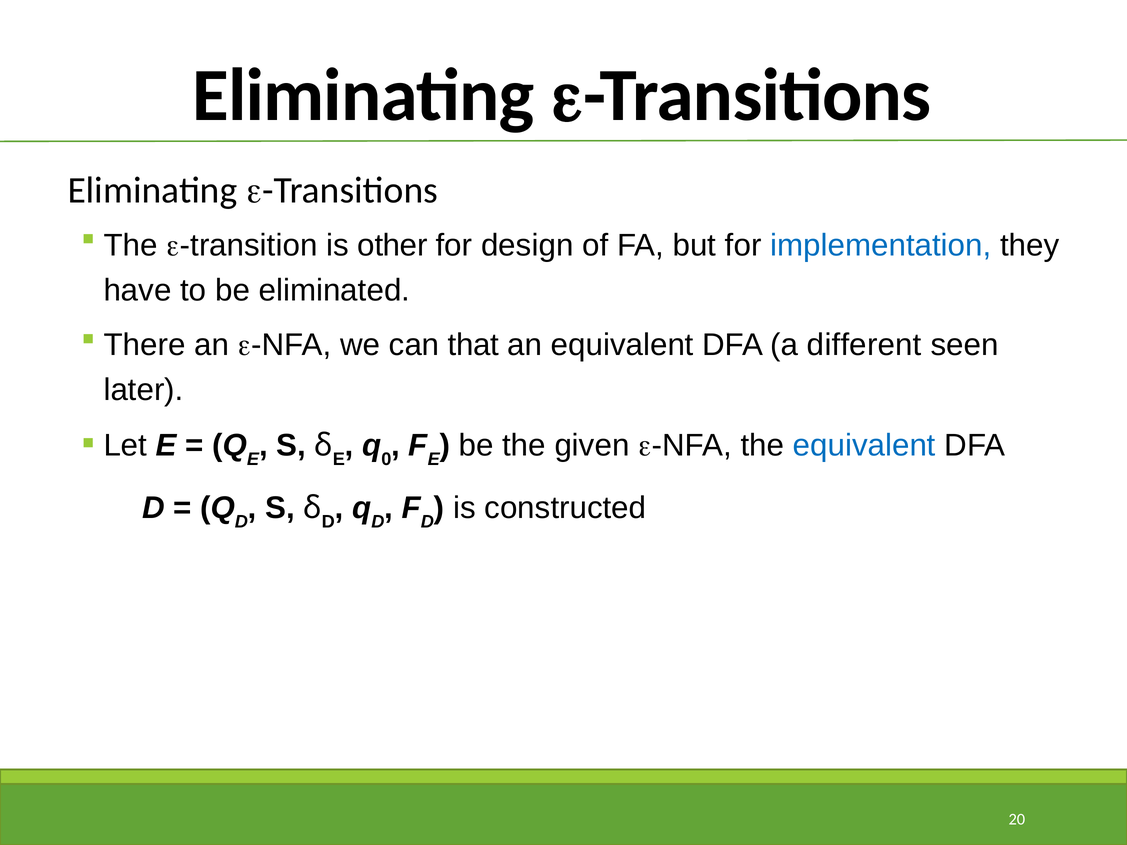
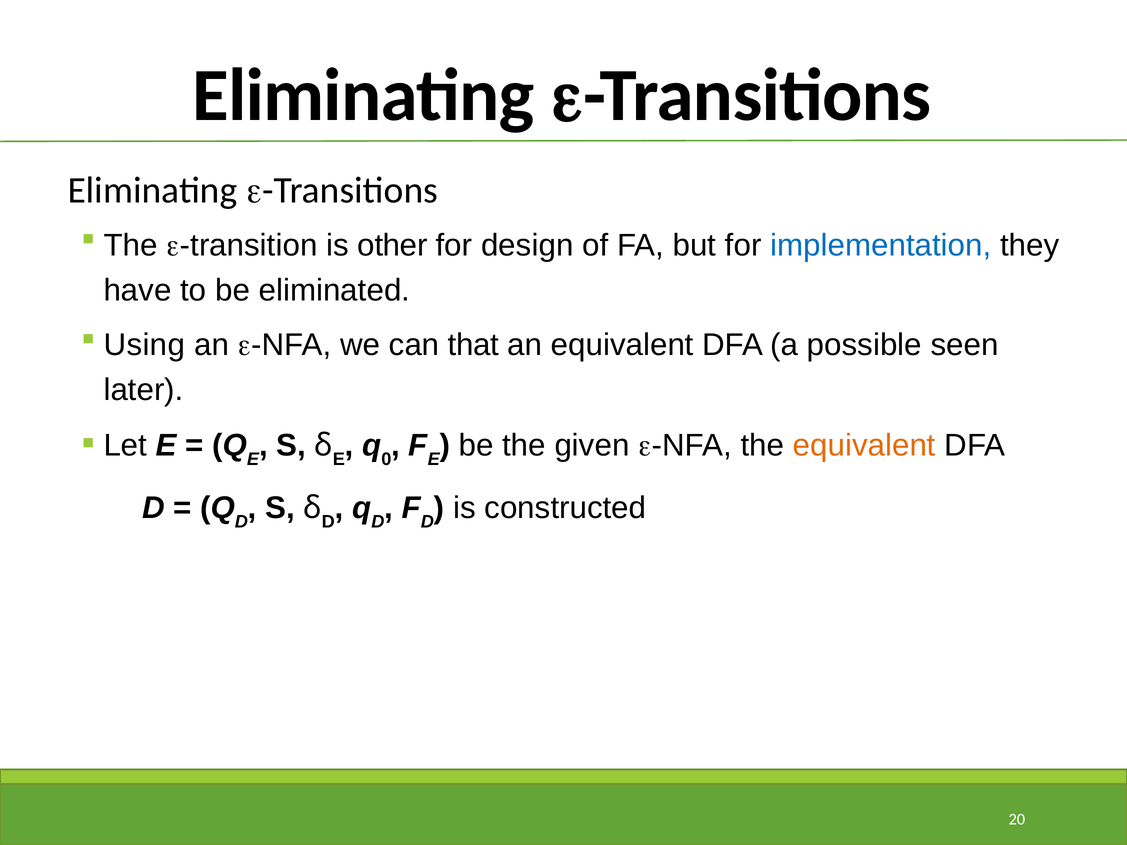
There: There -> Using (144, 345)
different: different -> possible (864, 345)
equivalent colour: blue -> orange (864, 446)
